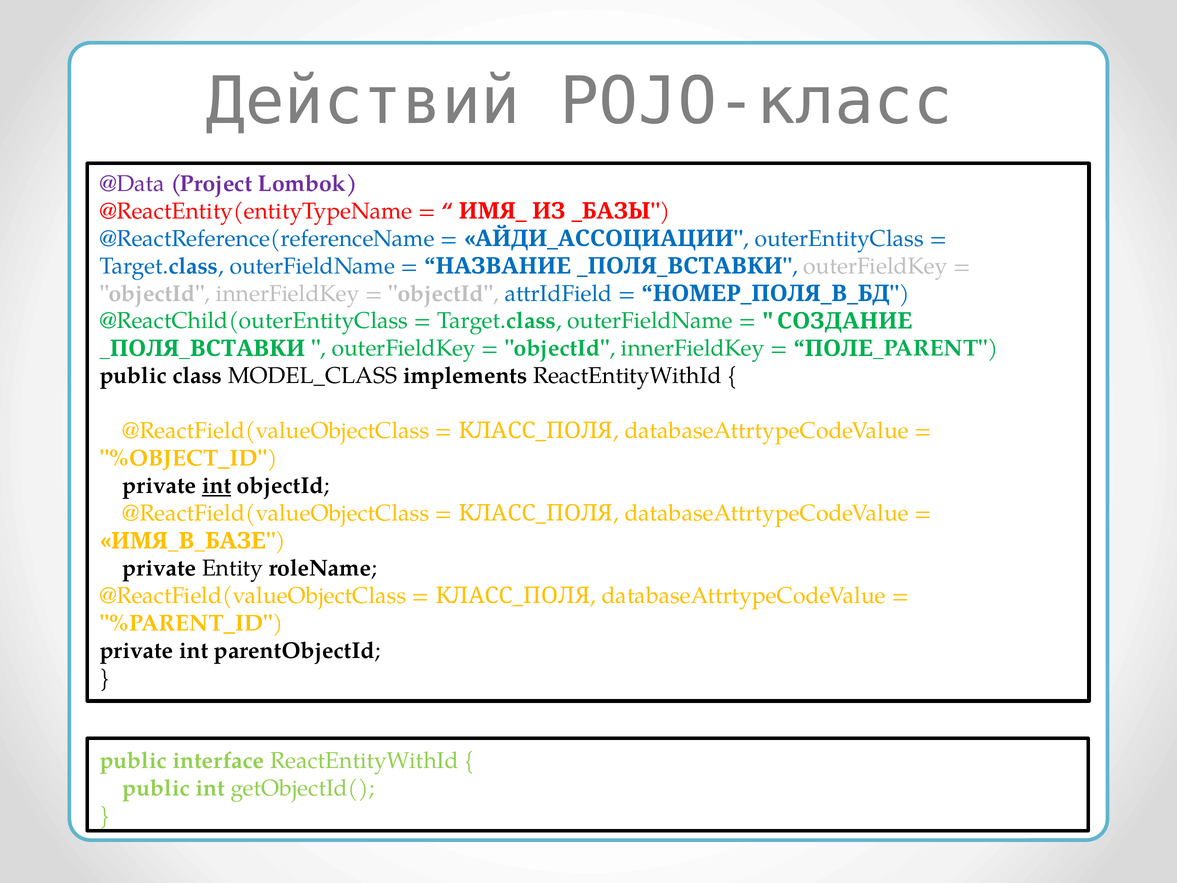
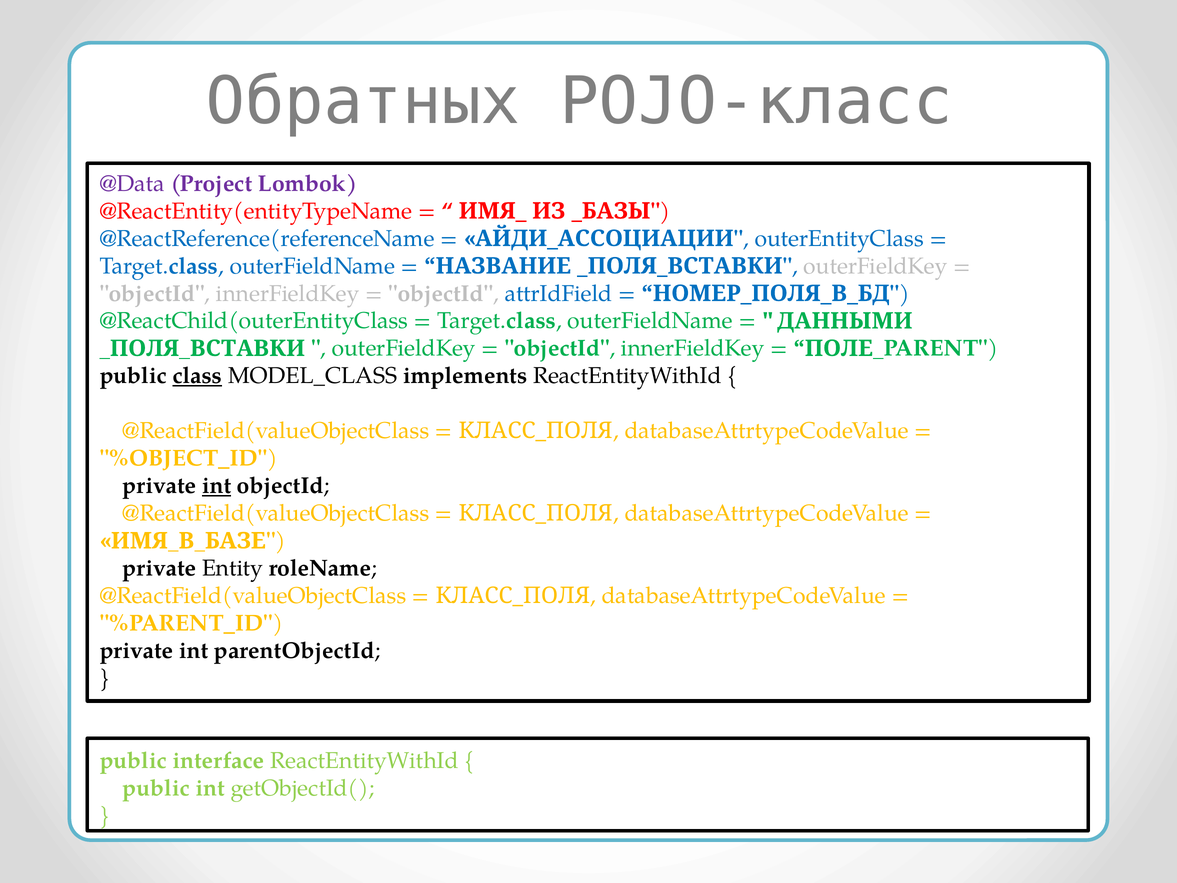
Действий: Действий -> Обратных (363, 102)
СОЗДАНИЕ: СОЗДАНИЕ -> ДАННЫМИ (845, 321)
class underline: none -> present (197, 376)
